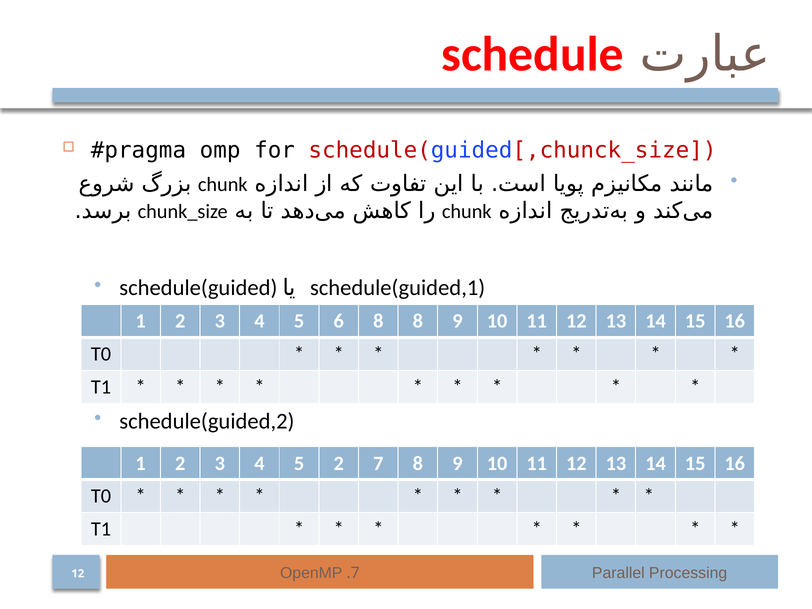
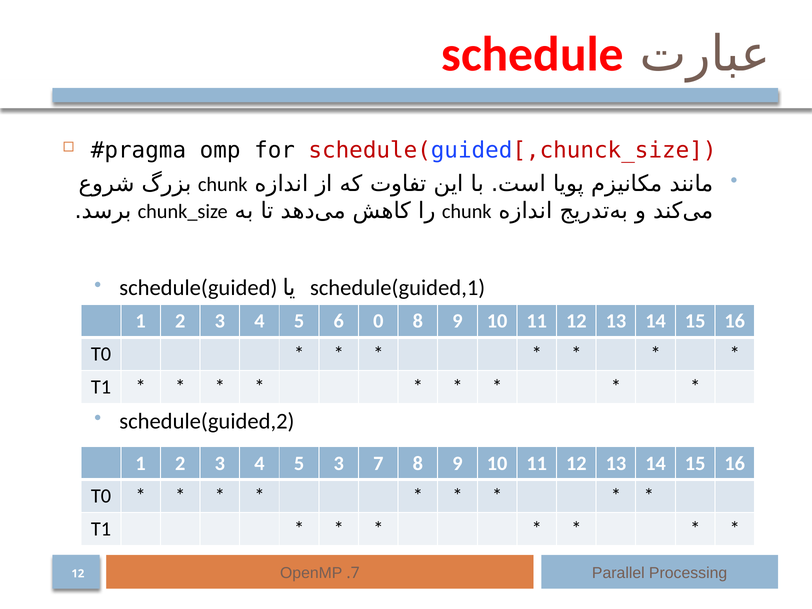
6 8: 8 -> 0 (378, 321)
5 2: 2 -> 3 (339, 463)
